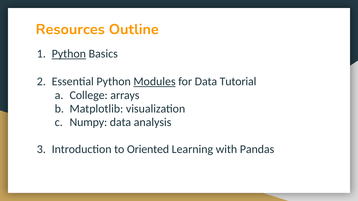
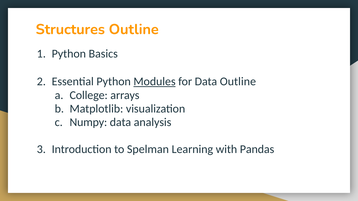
Resources: Resources -> Structures (70, 29)
Python underline: present -> none (69, 54)
Data Tutorial: Tutorial -> Outline (238, 82)
Oriented: Oriented -> Spelman (148, 149)
